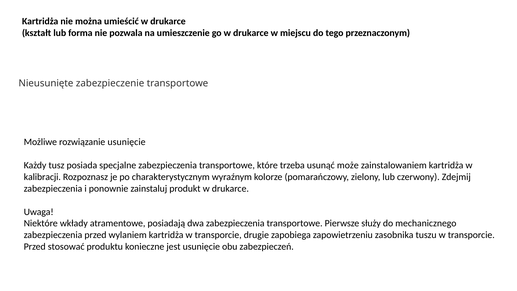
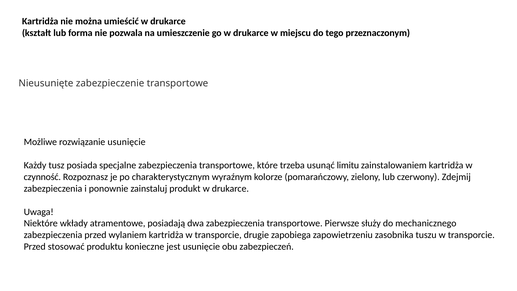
może: może -> limitu (348, 165)
kalibracji: kalibracji -> czynność (42, 177)
